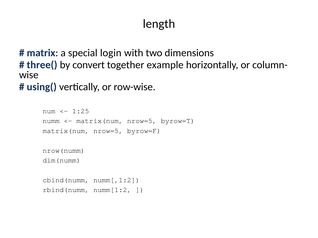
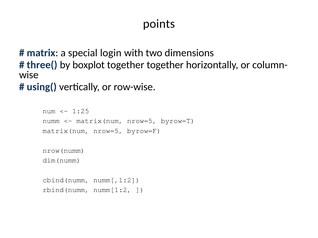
length: length -> points (159, 24)
convert: convert -> boxplot (89, 65)
together example: example -> together (165, 65)
